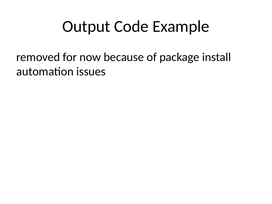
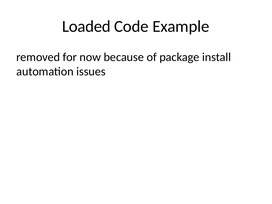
Output: Output -> Loaded (86, 26)
